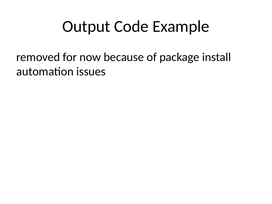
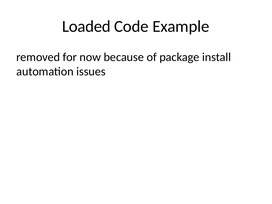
Output: Output -> Loaded (86, 26)
